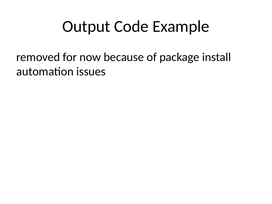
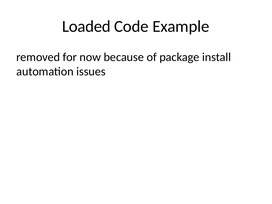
Output: Output -> Loaded (86, 26)
